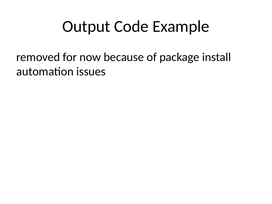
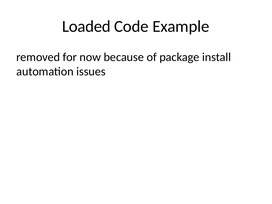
Output: Output -> Loaded (86, 26)
